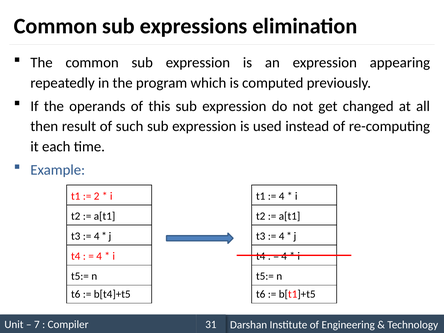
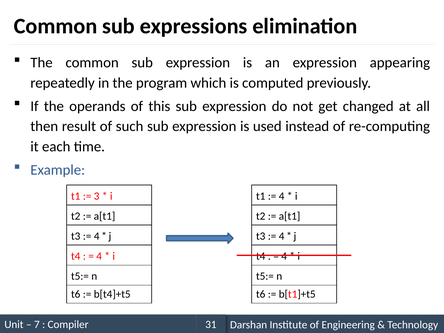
2: 2 -> 3 (97, 196)
